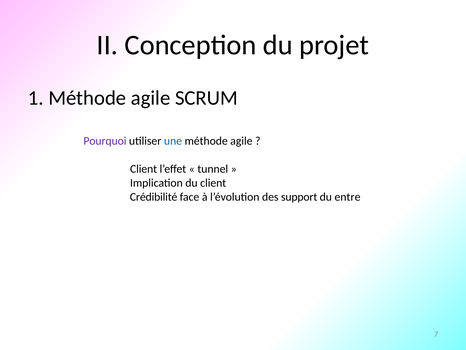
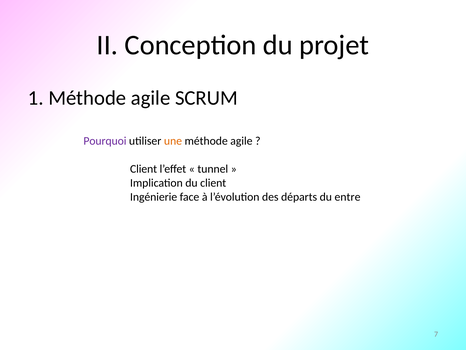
une colour: blue -> orange (173, 141)
Crédibilité: Crédibilité -> Ingénierie (154, 197)
support: support -> départs (299, 197)
